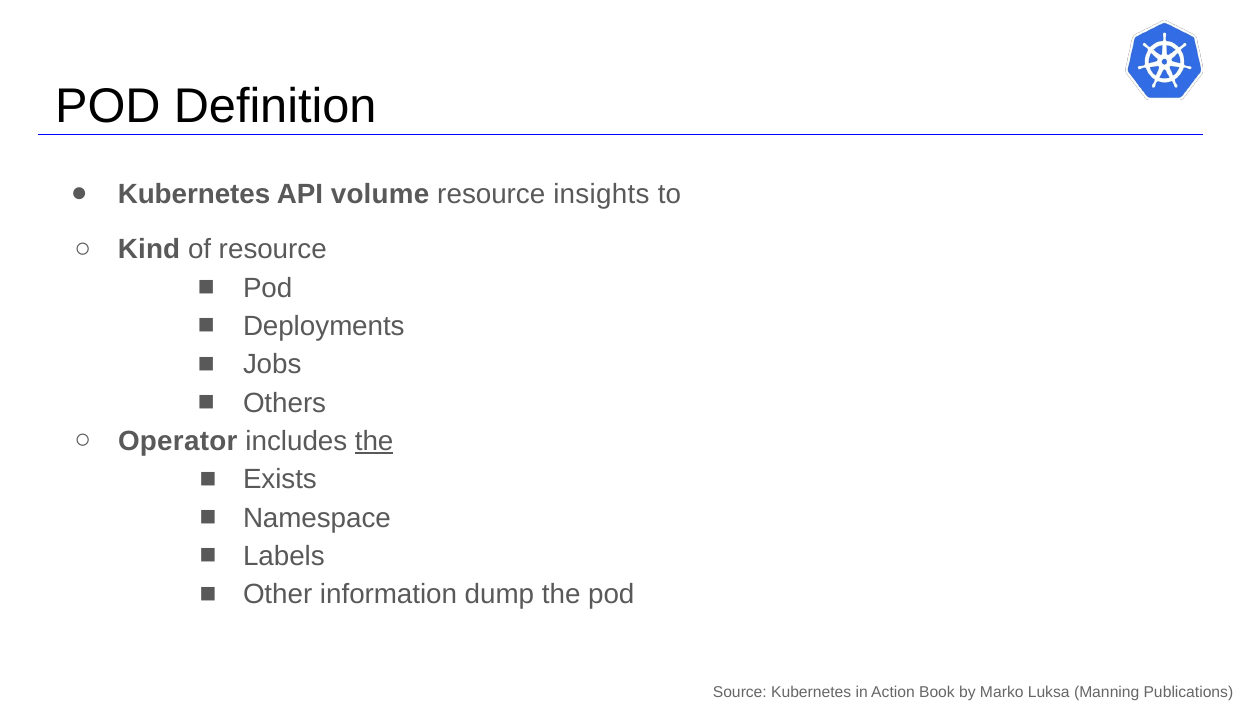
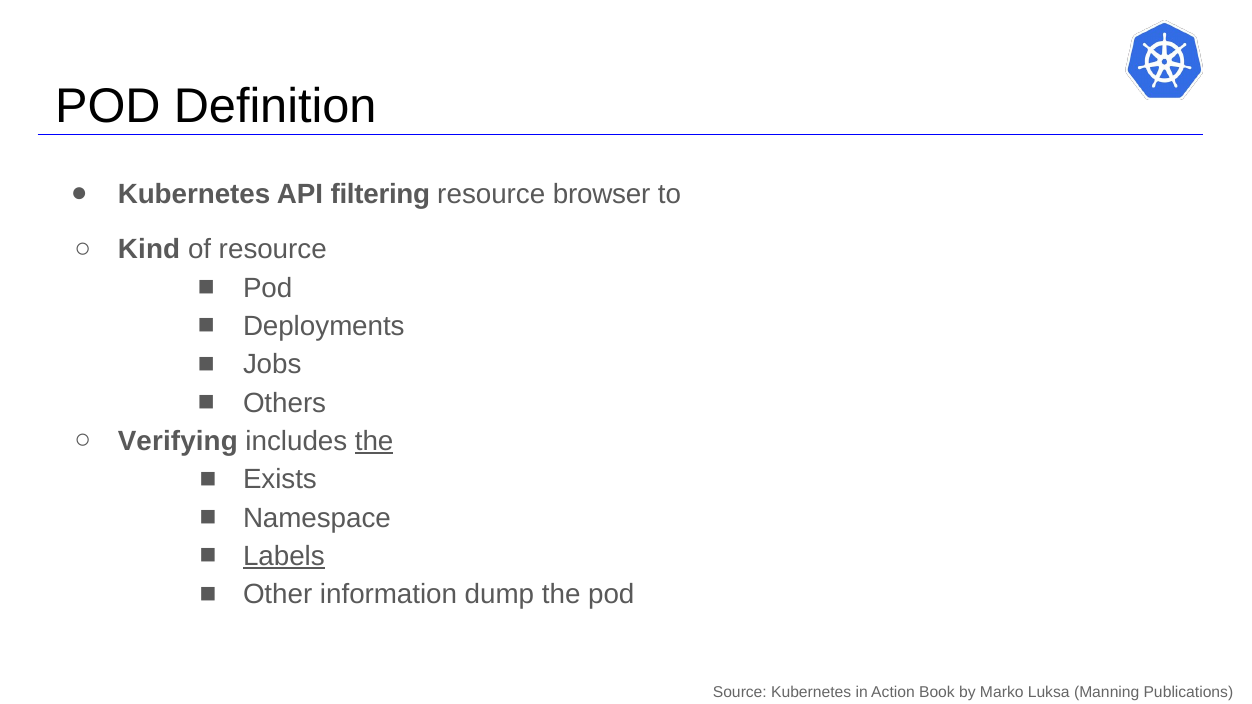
volume: volume -> filtering (380, 194)
insights: insights -> browser (602, 194)
Operator: Operator -> Verifying (178, 441)
Labels underline: none -> present (284, 556)
